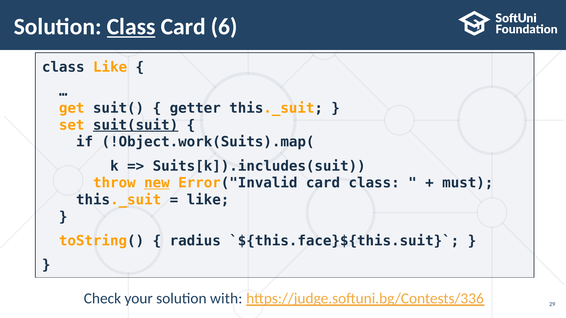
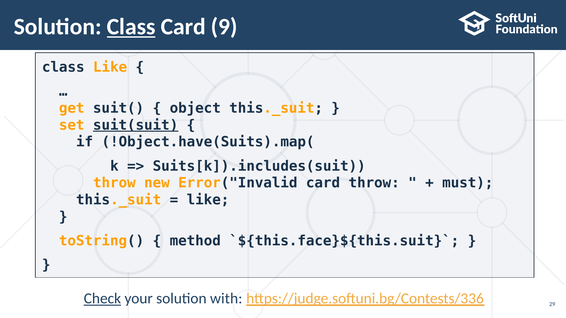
6: 6 -> 9 (224, 27)
getter: getter -> object (195, 108)
!Object.work(Suits).map(: !Object.work(Suits).map( -> !Object.have(Suits).map( (208, 142)
new underline: present -> none (157, 183)
card class: class -> throw (374, 183)
radius: radius -> method (195, 241)
Check underline: none -> present (102, 299)
